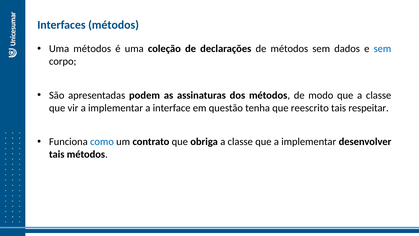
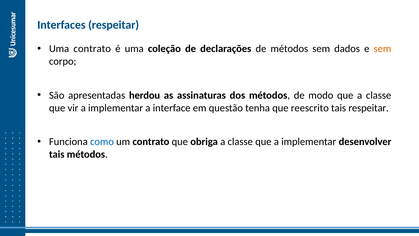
Interfaces métodos: métodos -> respeitar (114, 25)
Uma métodos: métodos -> contrato (92, 49)
sem colour: blue -> orange (382, 49)
podem: podem -> herdou (145, 95)
